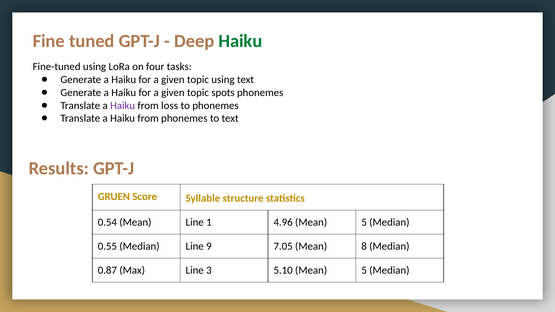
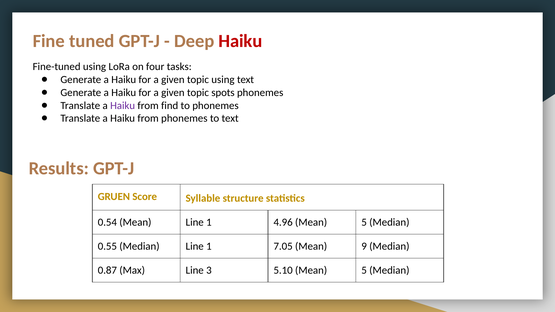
Haiku colour: green -> red (240, 41)
loss: loss -> find (170, 106)
Median Line 9: 9 -> 1 (209, 247)
8: 8 -> 9 (364, 247)
